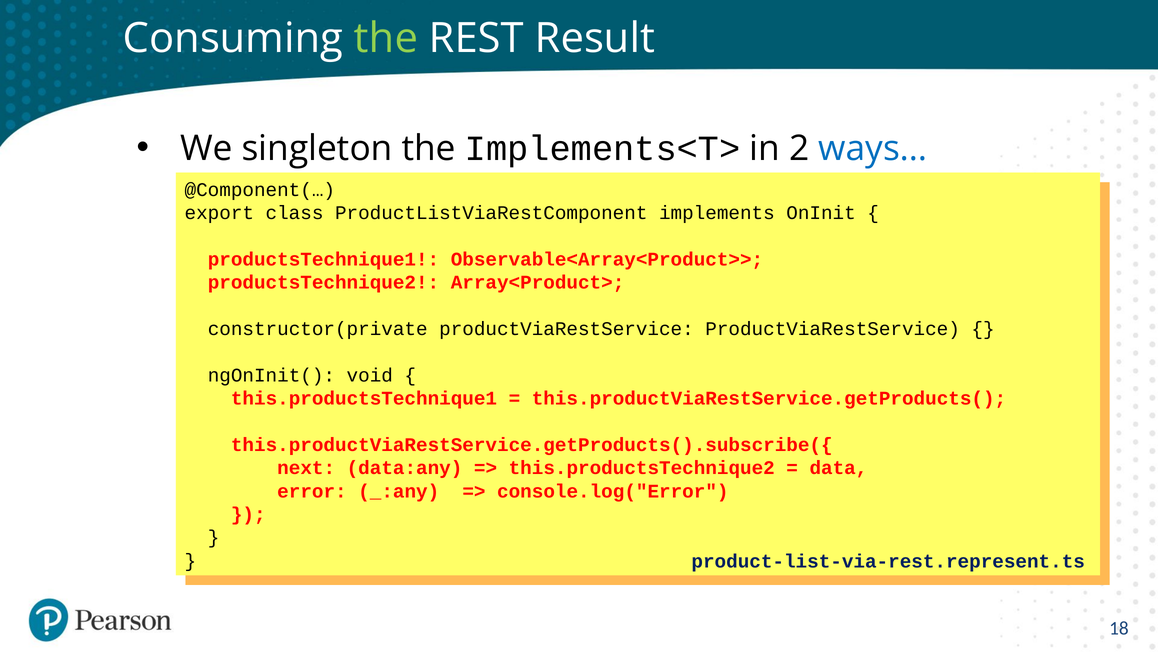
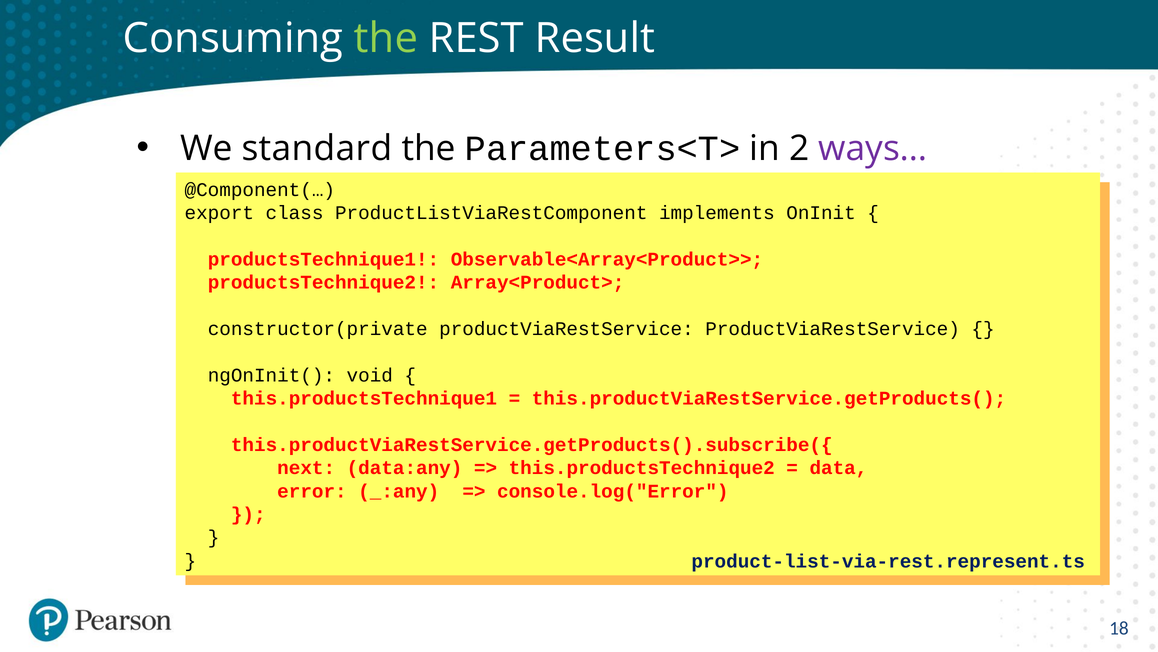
singleton: singleton -> standard (317, 148)
Implements<T>: Implements<T> -> Parameters<T> (603, 148)
ways… colour: blue -> purple (873, 148)
